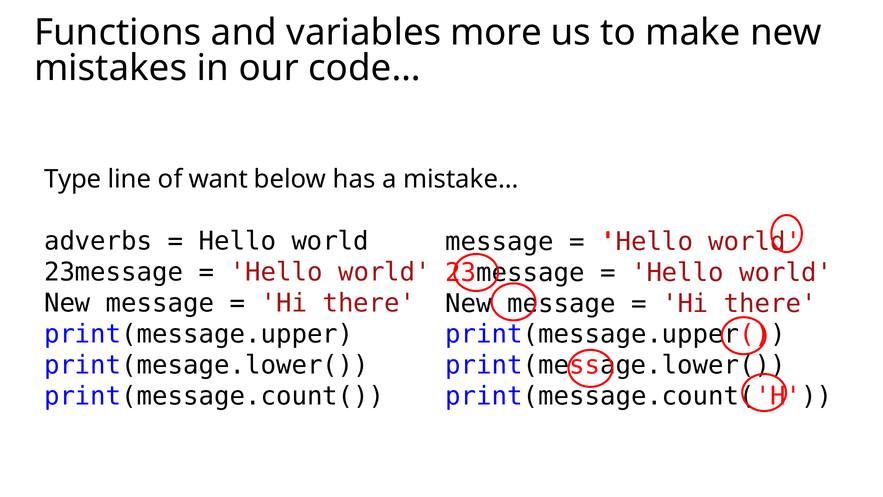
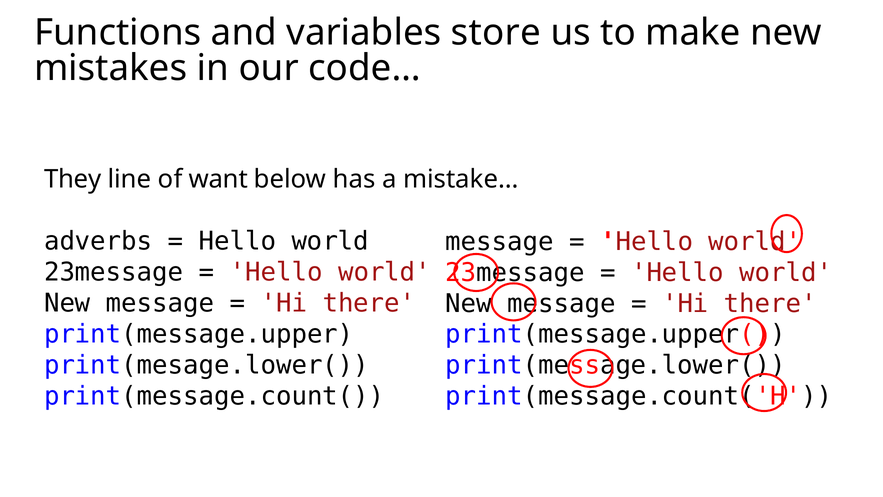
more: more -> store (496, 33)
Type: Type -> They (73, 179)
